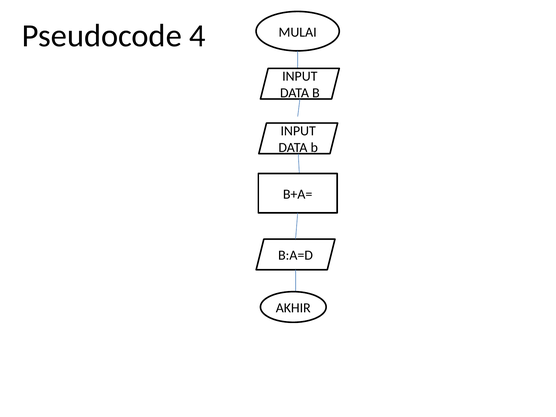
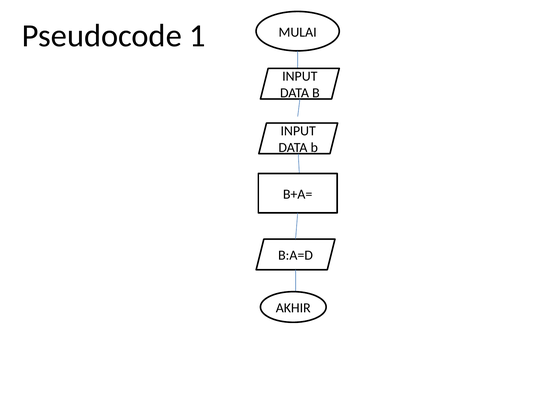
4: 4 -> 1 (197, 36)
